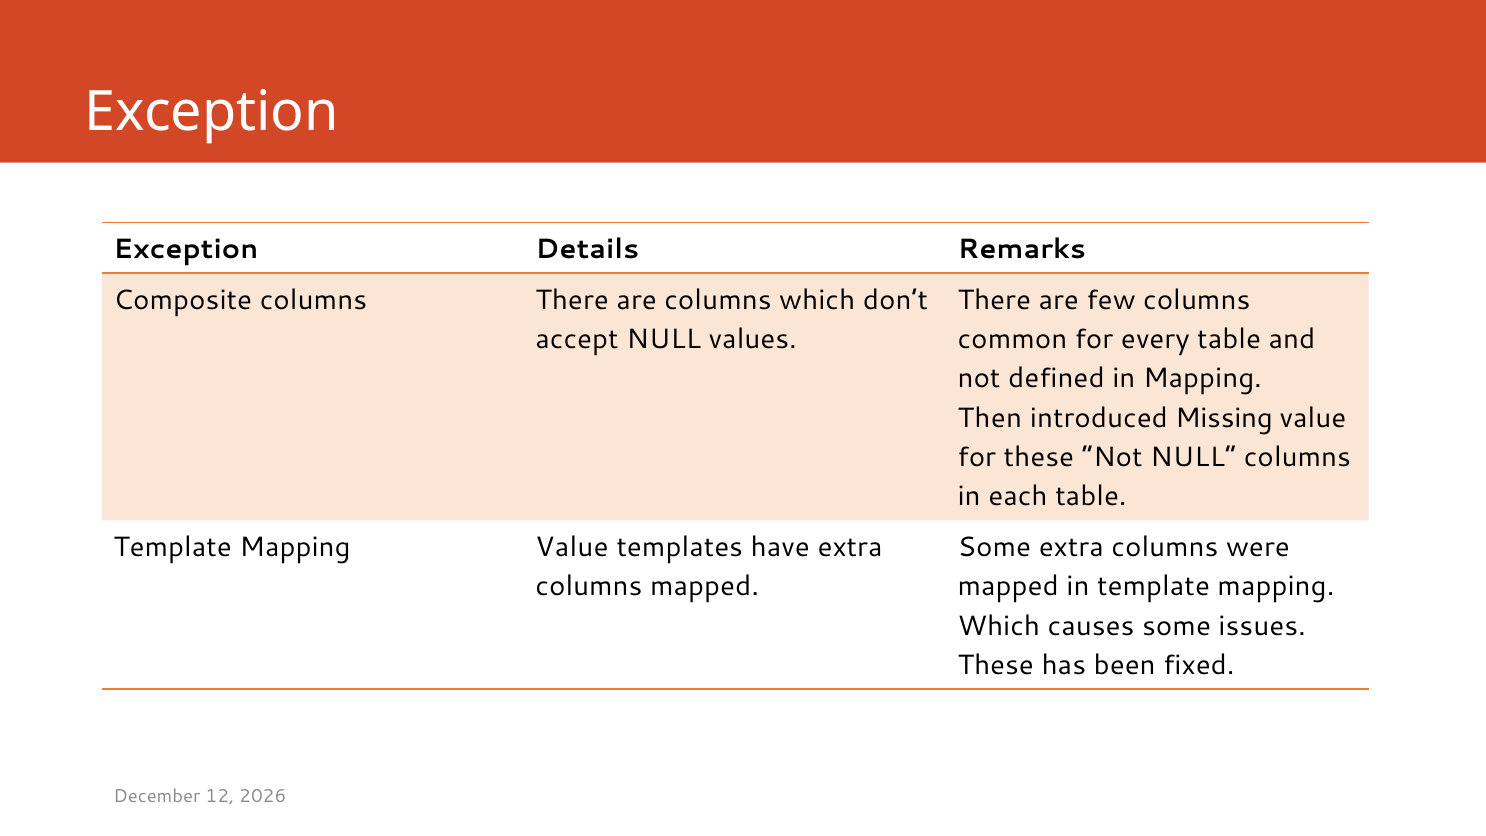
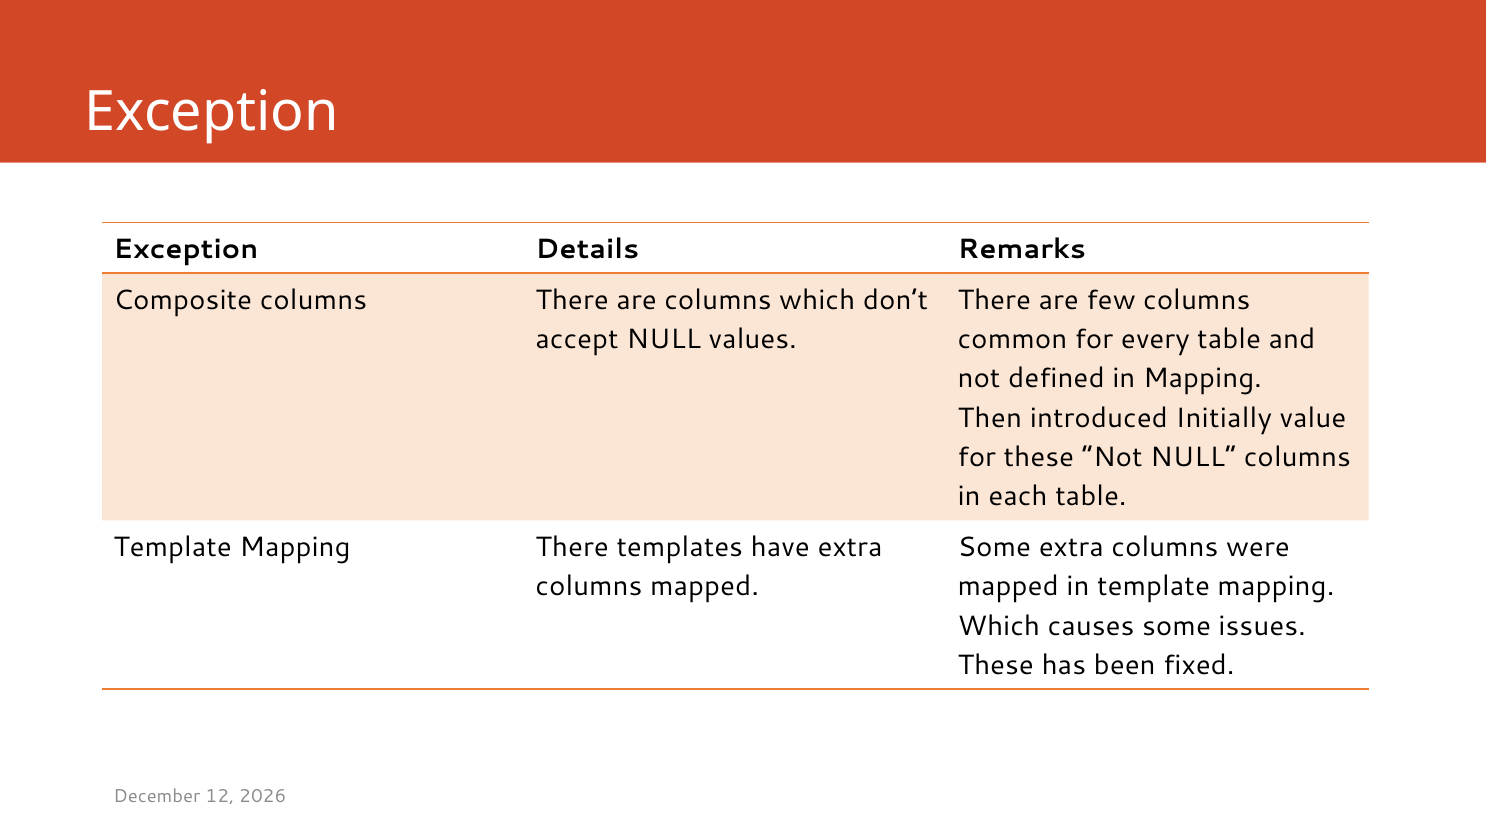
Missing: Missing -> Initially (1224, 418)
Mapping Value: Value -> There (572, 547)
